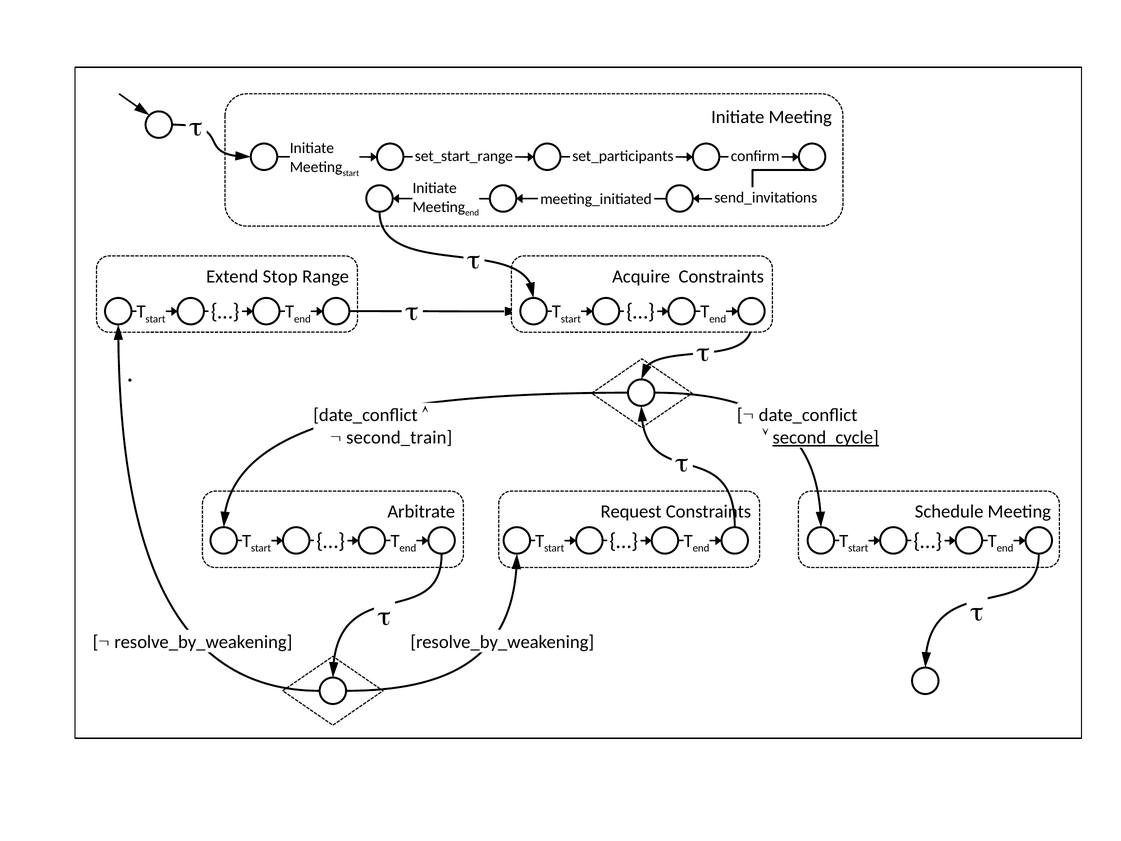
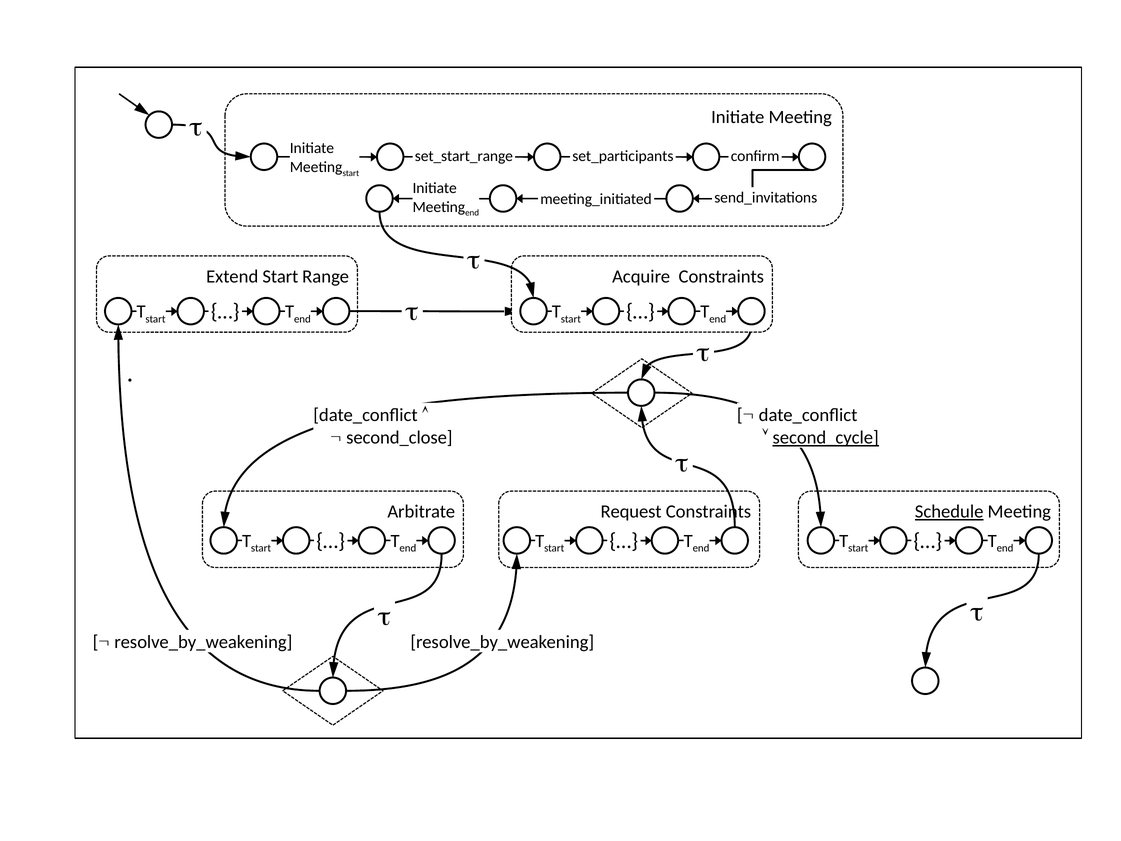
Extend Stop: Stop -> Start (280, 276)
second_train: second_train -> second_close (399, 438)
Schedule underline: none -> present (949, 512)
